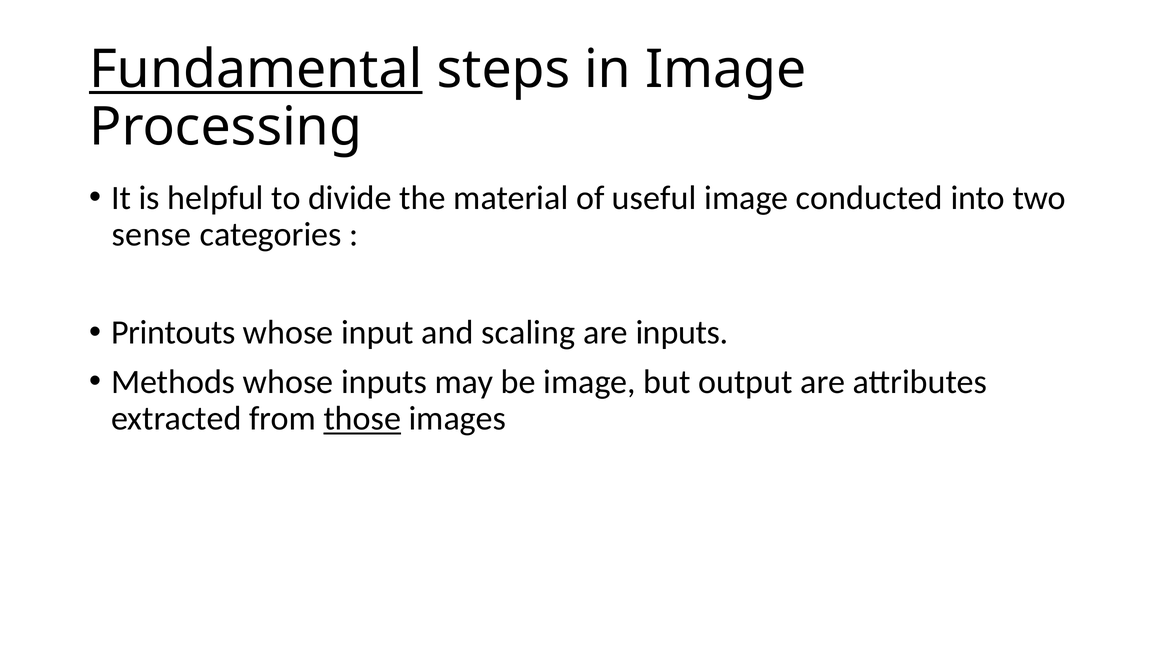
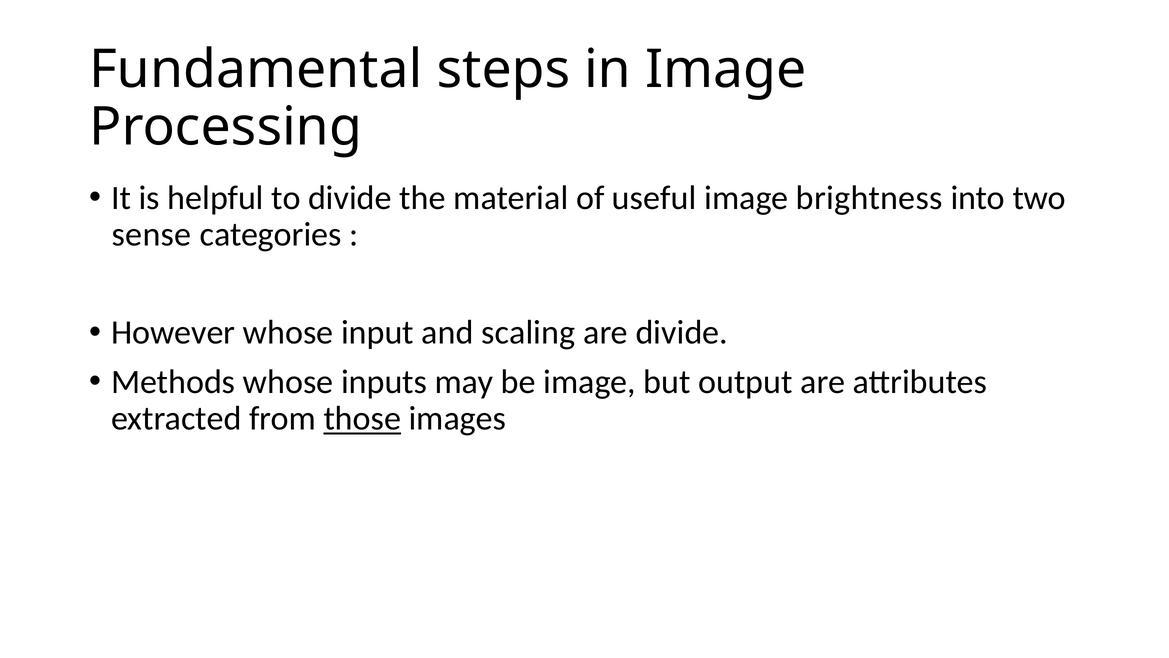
Fundamental underline: present -> none (256, 69)
conducted: conducted -> brightness (869, 198)
Printouts: Printouts -> However (173, 333)
are inputs: inputs -> divide (682, 333)
